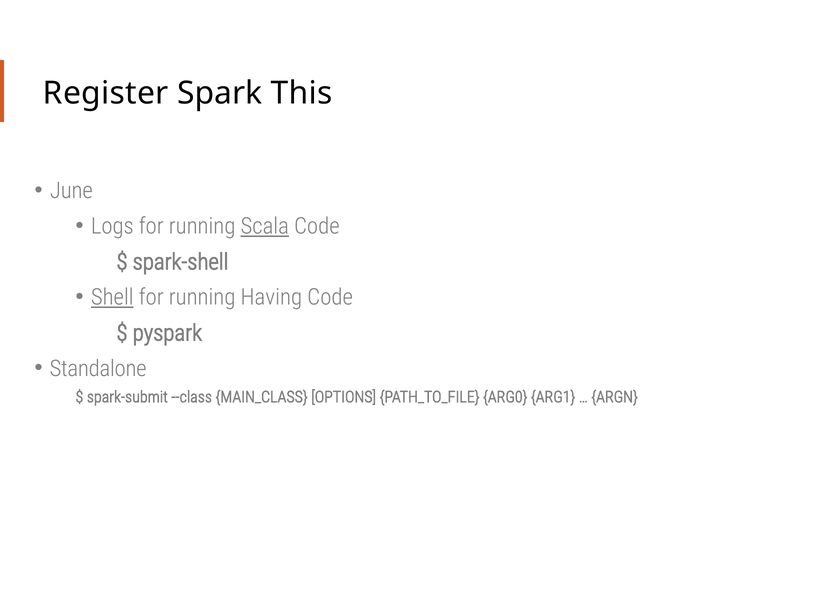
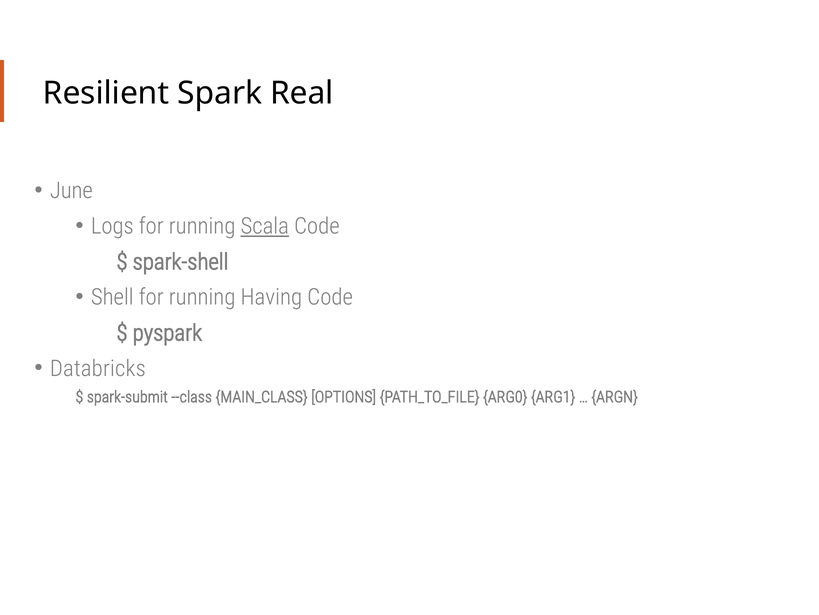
Register: Register -> Resilient (106, 93)
This: This -> Real (302, 93)
Shell underline: present -> none (112, 297)
Standalone: Standalone -> Databricks (98, 368)
